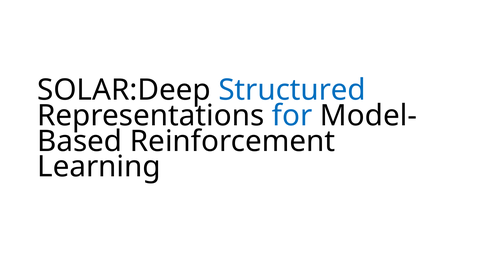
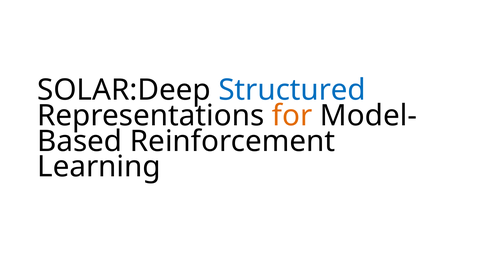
for colour: blue -> orange (292, 116)
